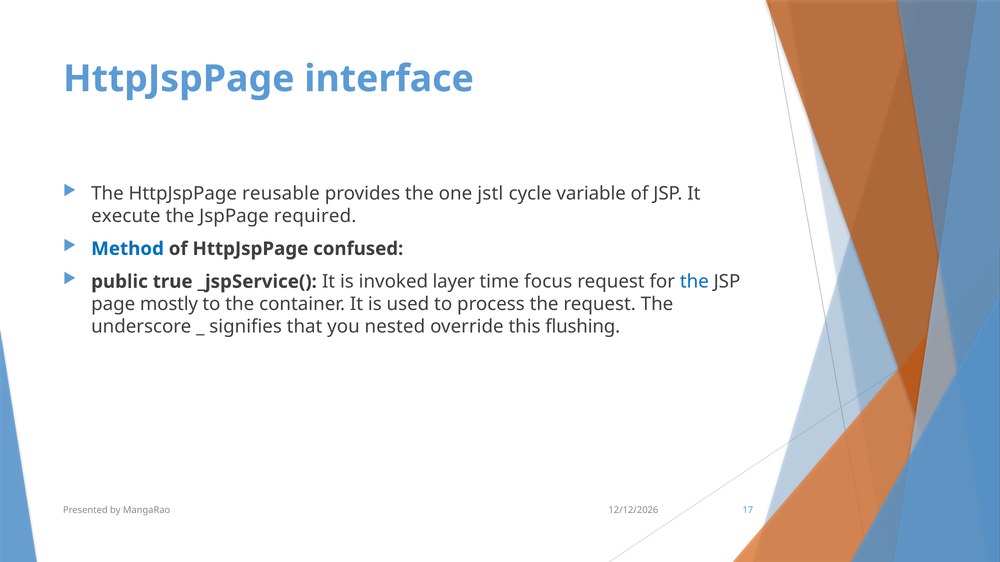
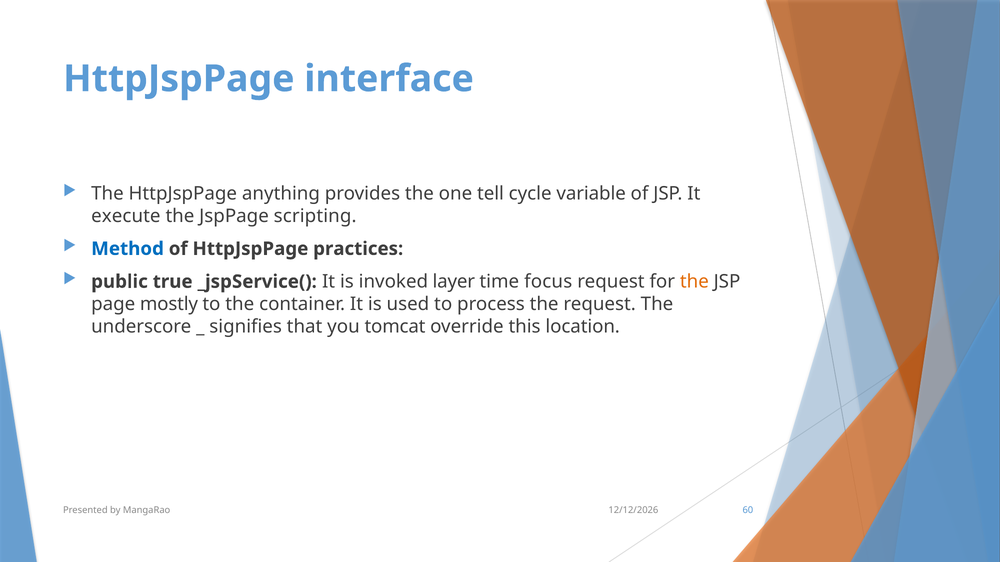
reusable: reusable -> anything (281, 194)
jstl: jstl -> tell (490, 194)
required: required -> scripting (315, 216)
confused: confused -> practices (358, 249)
the colour: blue -> orange (694, 282)
nested: nested -> tomcat (395, 327)
flushing: flushing -> location (583, 327)
17: 17 -> 60 (748, 510)
